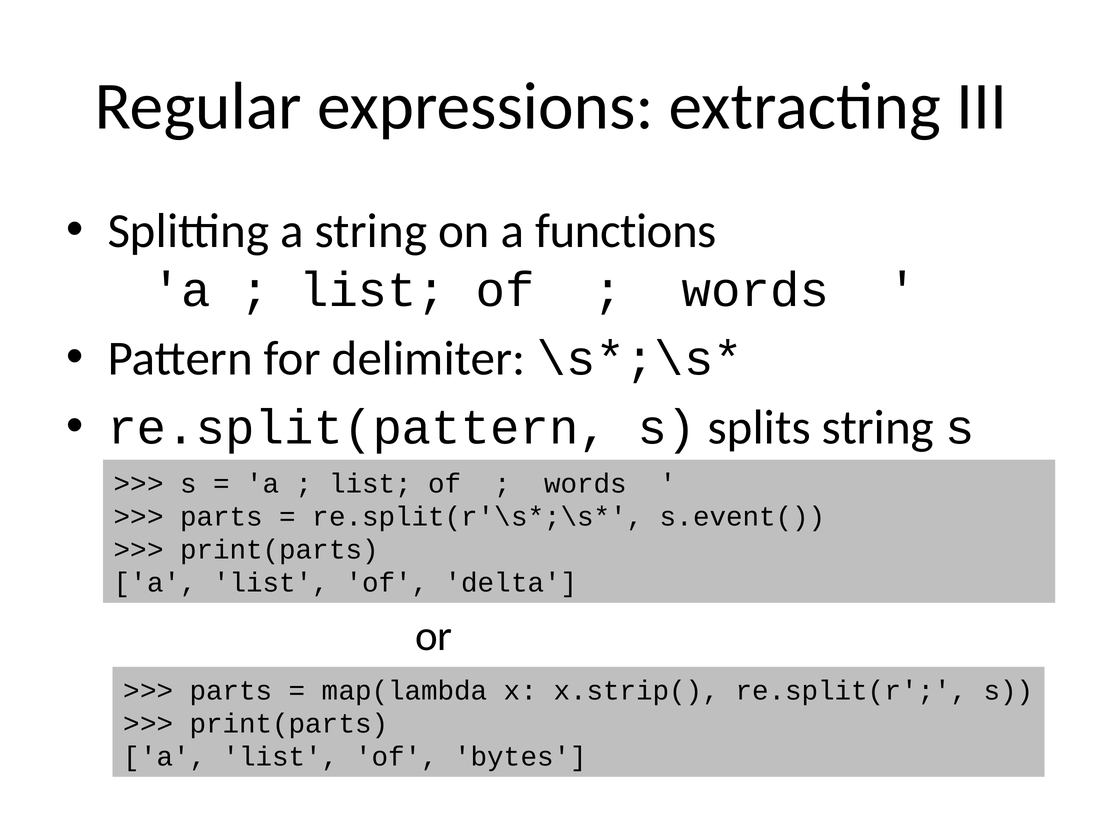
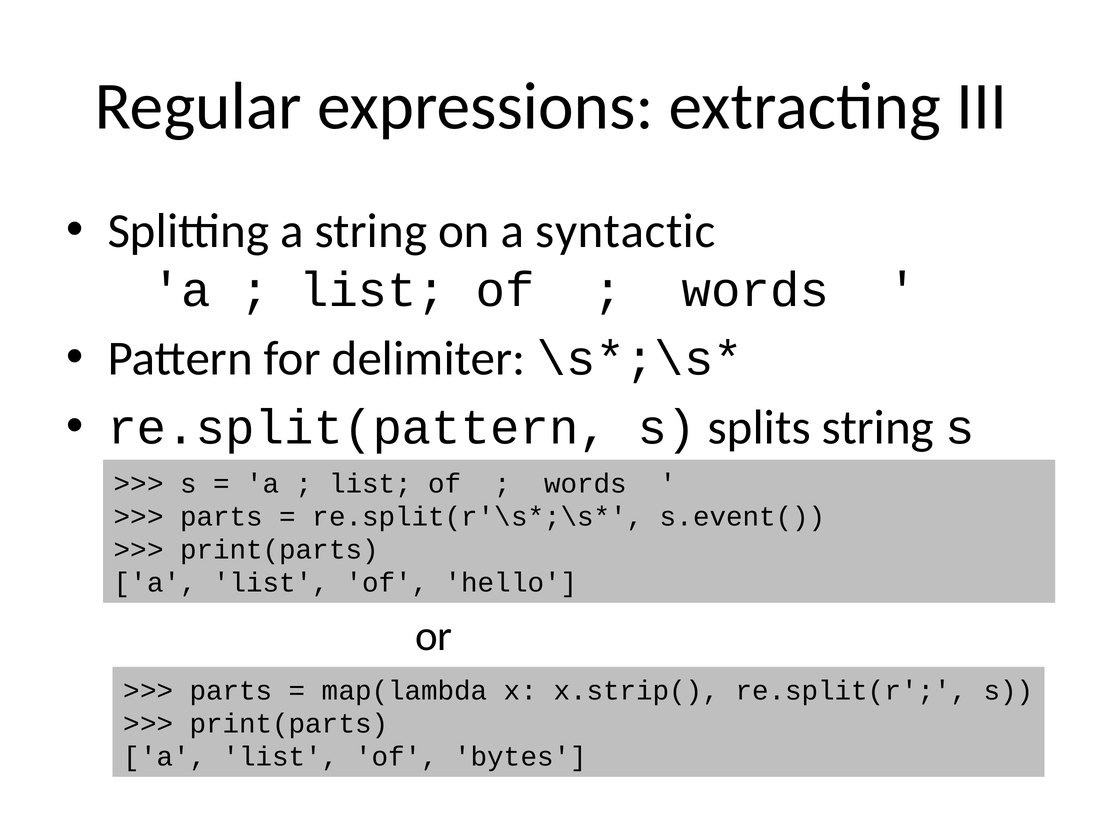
functions: functions -> syntactic (625, 231)
delta: delta -> hello (511, 583)
